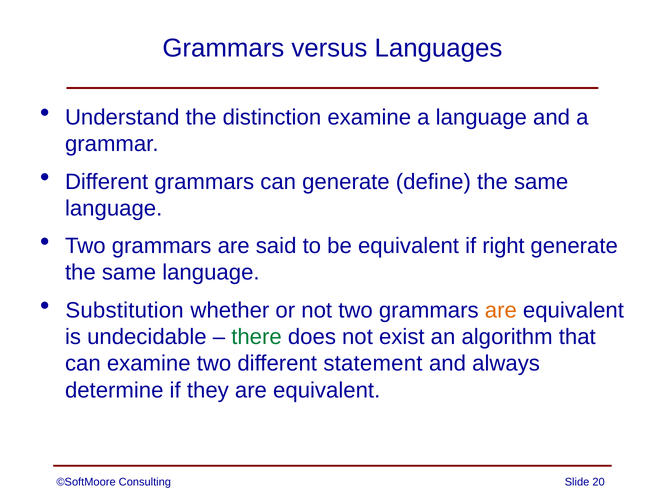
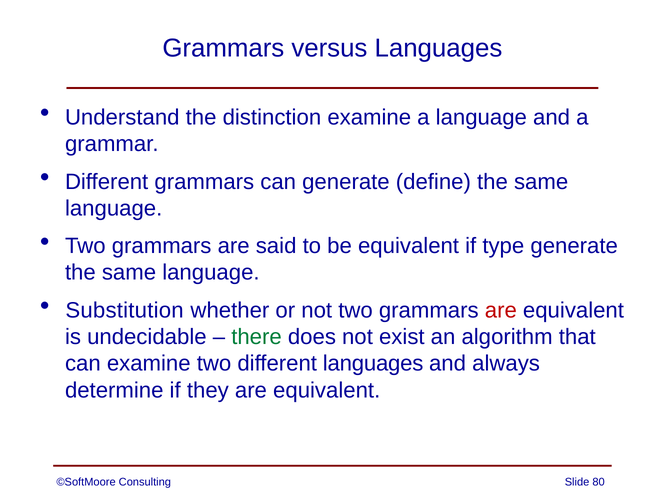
right: right -> type (503, 246)
are colour: orange -> red (501, 310)
different statement: statement -> languages (373, 363)
20: 20 -> 80 (599, 482)
